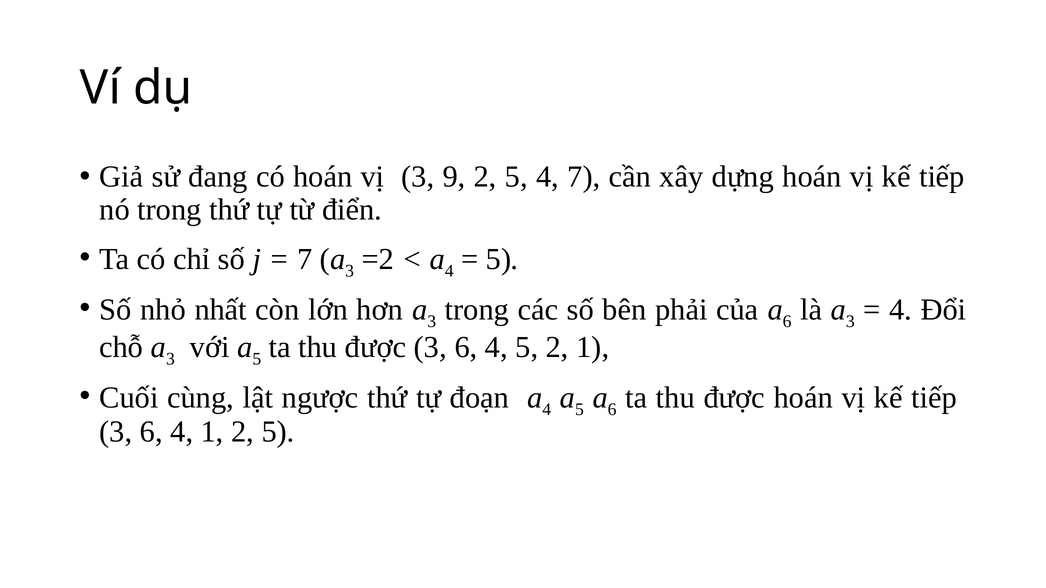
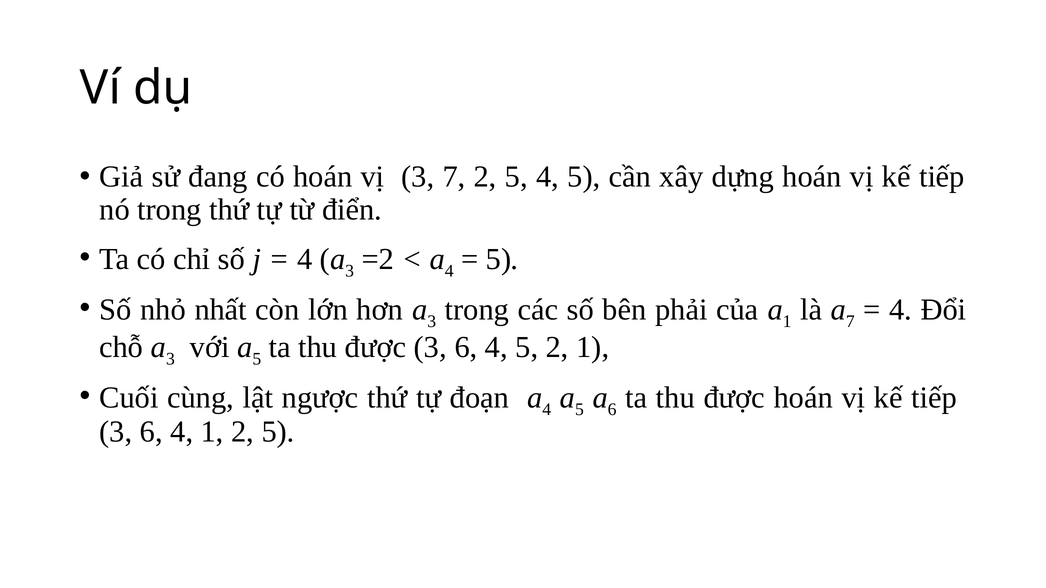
3 9: 9 -> 7 (454, 177)
5 4 7: 7 -> 5 (584, 177)
7: 7 -> 4 (305, 259)
6: 6 -> 1 (787, 322)
3: 3 -> 7 (850, 322)
